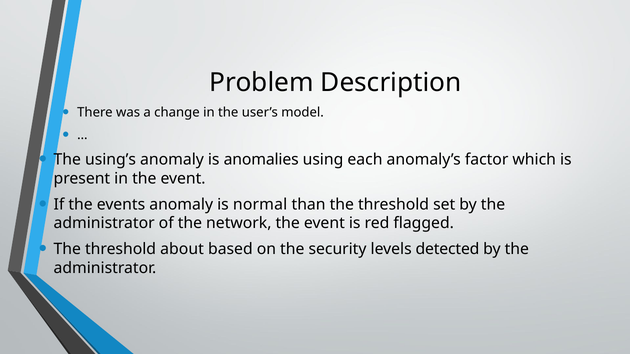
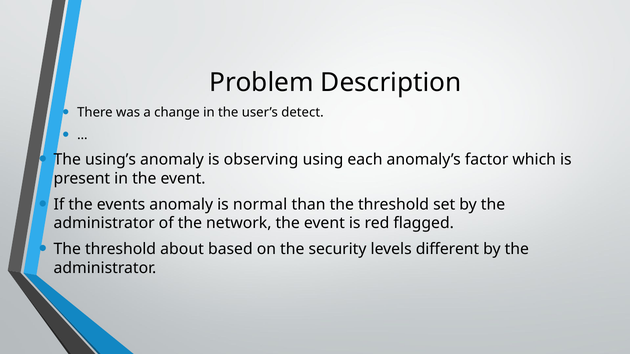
model: model -> detect (302, 113)
anomalies: anomalies -> observing (261, 160)
detected: detected -> different (447, 249)
